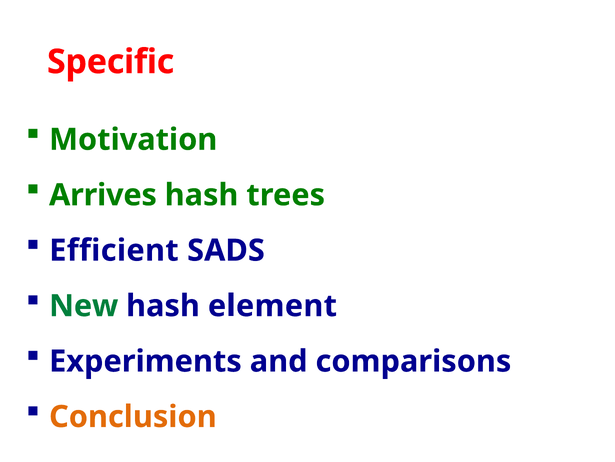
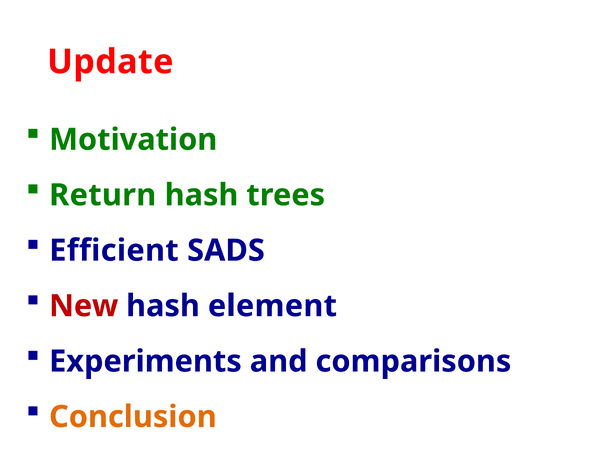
Specific: Specific -> Update (110, 62)
Arrives: Arrives -> Return (103, 195)
New colour: green -> red (84, 305)
